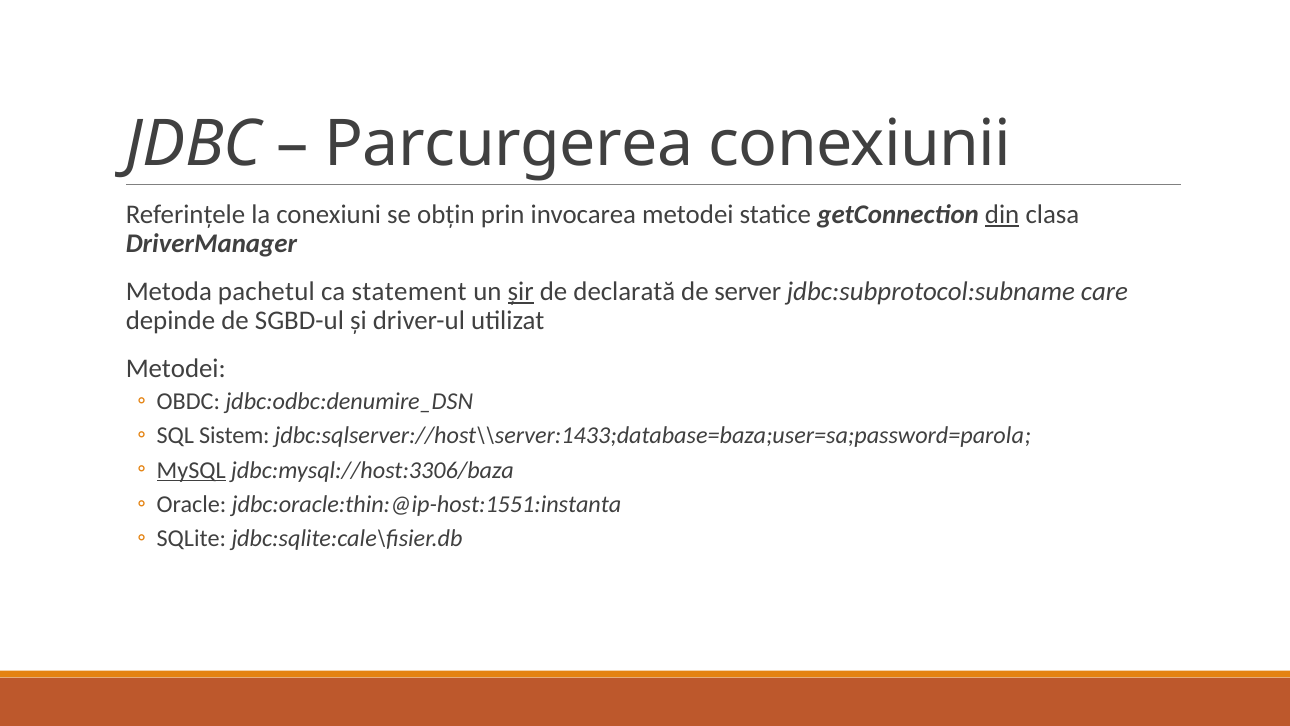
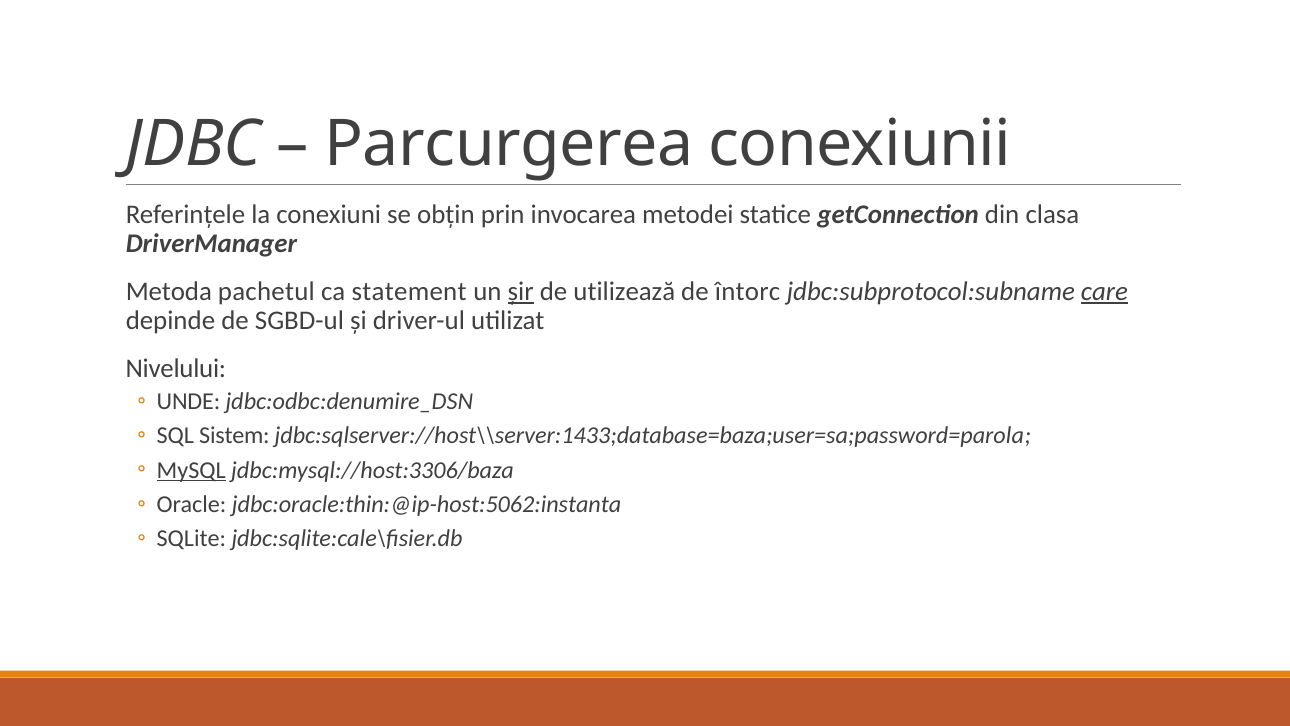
din underline: present -> none (1002, 215)
declarată: declarată -> utilizează (624, 291)
server: server -> întorc (748, 291)
care underline: none -> present (1104, 291)
Metodei: Metodei -> Nivelului (176, 368)
OBDC: OBDC -> UNDE (188, 401)
jdbc:oracle:thin:@ip-host:1551:instanta: jdbc:oracle:thin:@ip-host:1551:instanta -> jdbc:oracle:thin:@ip-host:5062:instanta (427, 504)
